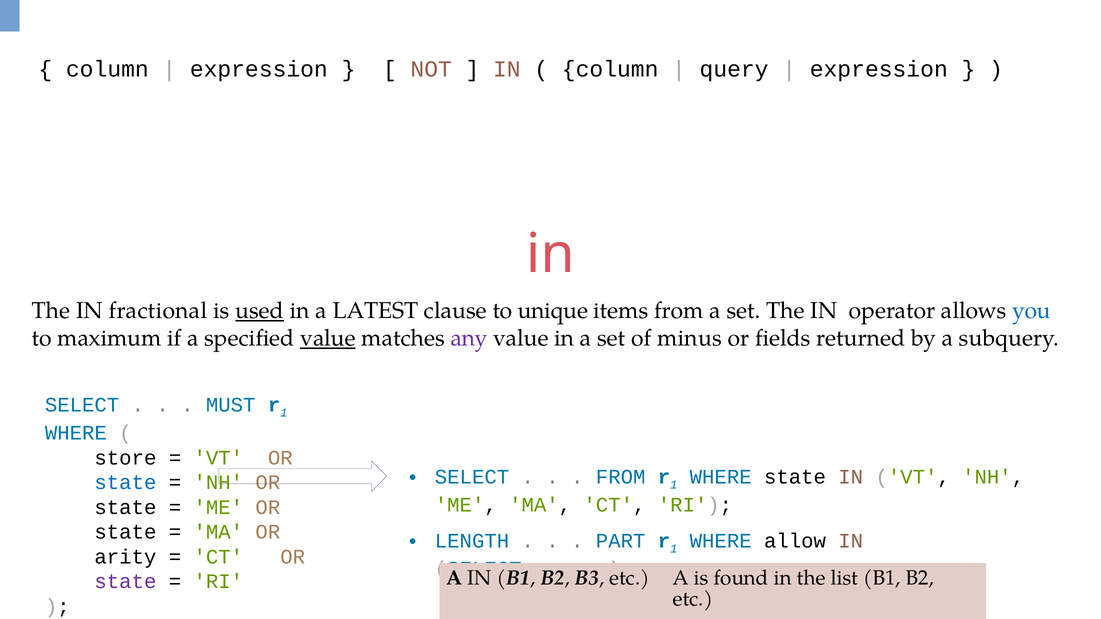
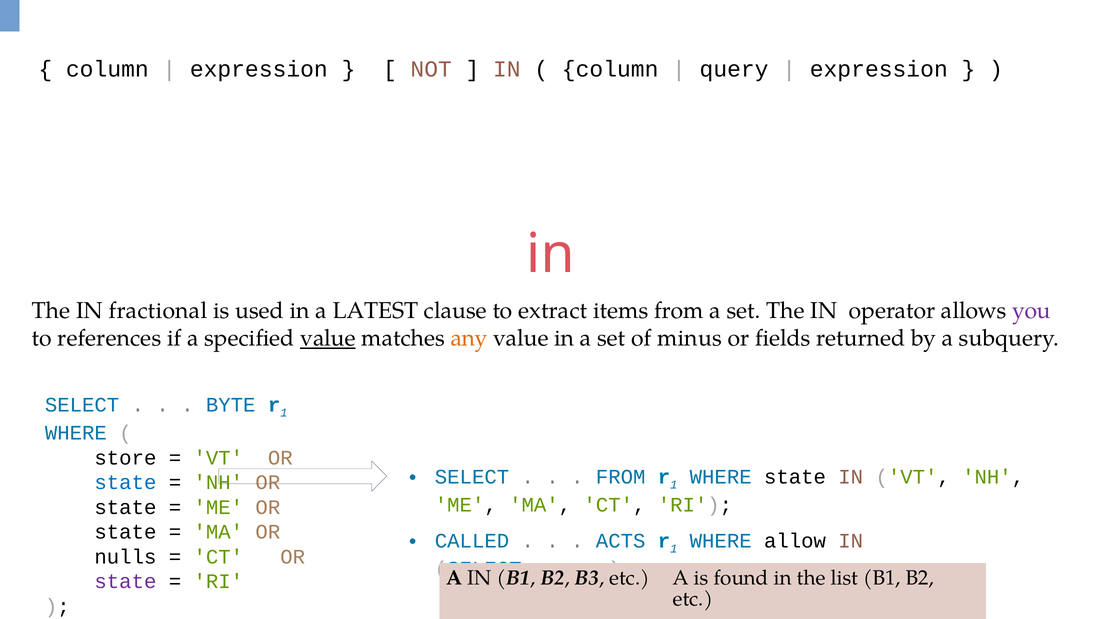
used underline: present -> none (260, 311)
unique: unique -> extract (553, 311)
you colour: blue -> purple (1031, 311)
maximum: maximum -> references (109, 339)
any colour: purple -> orange (469, 339)
MUST: MUST -> BYTE (231, 405)
LENGTH: LENGTH -> CALLED (472, 541)
PART: PART -> ACTS (621, 541)
arity: arity -> nulls (125, 557)
